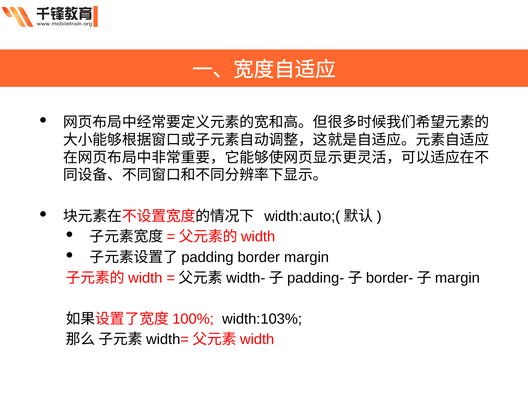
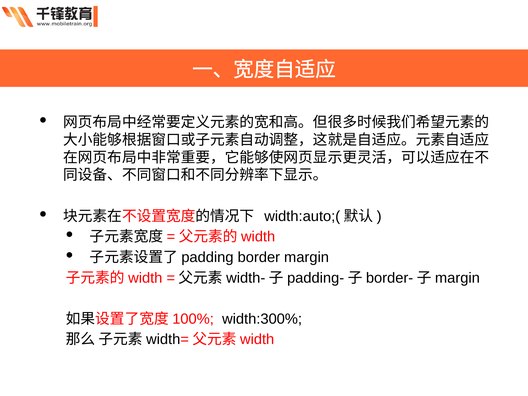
width:103%: width:103% -> width:300% (262, 319)
